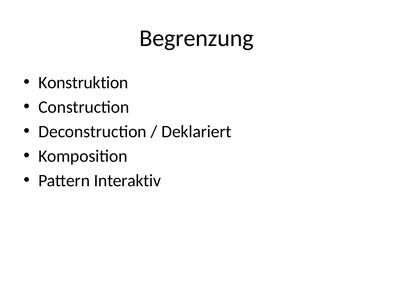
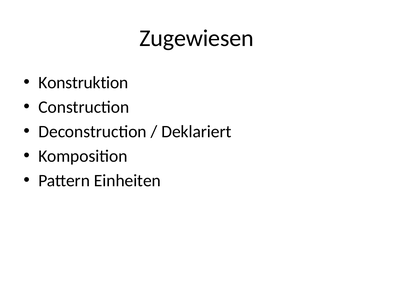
Begrenzung: Begrenzung -> Zugewiesen (197, 38)
Interaktiv: Interaktiv -> Einheiten (127, 180)
